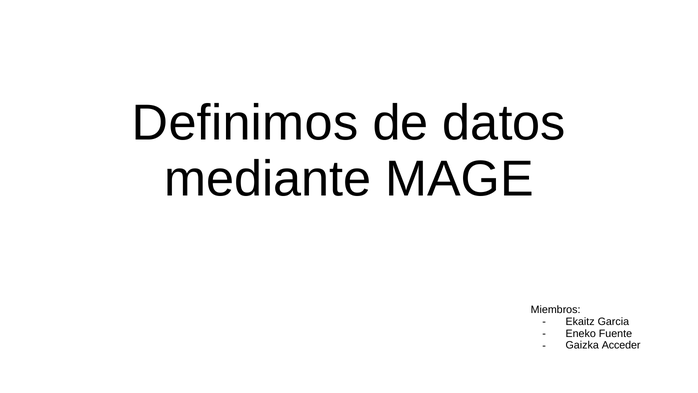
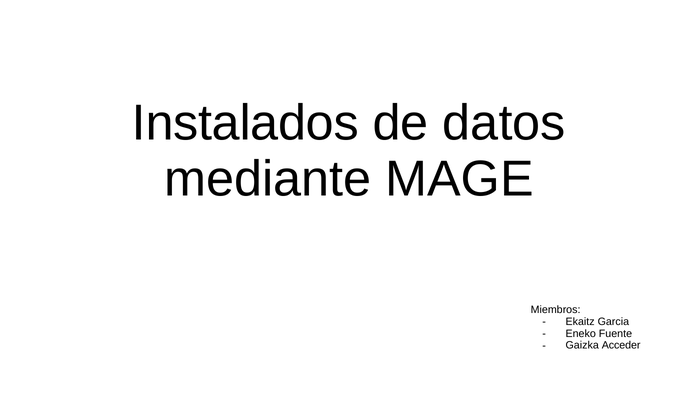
Definimos: Definimos -> Instalados (245, 123)
